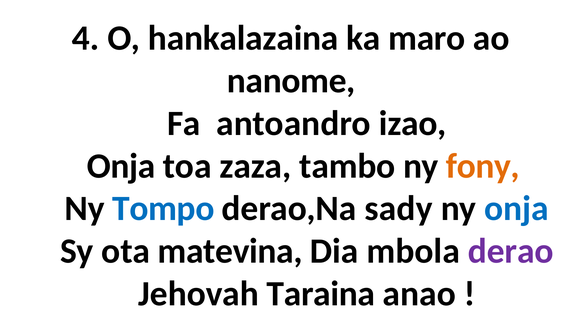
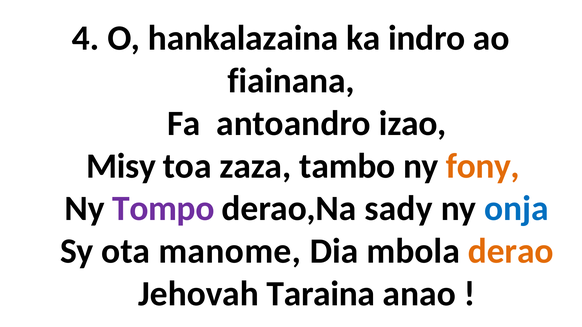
maro: maro -> indro (427, 38)
nanome: nanome -> fiainana (291, 81)
Onja: Onja -> Misy (121, 166)
Tompo colour: blue -> purple (163, 209)
matevina: matevina -> manome (230, 251)
derao colour: purple -> orange (511, 251)
